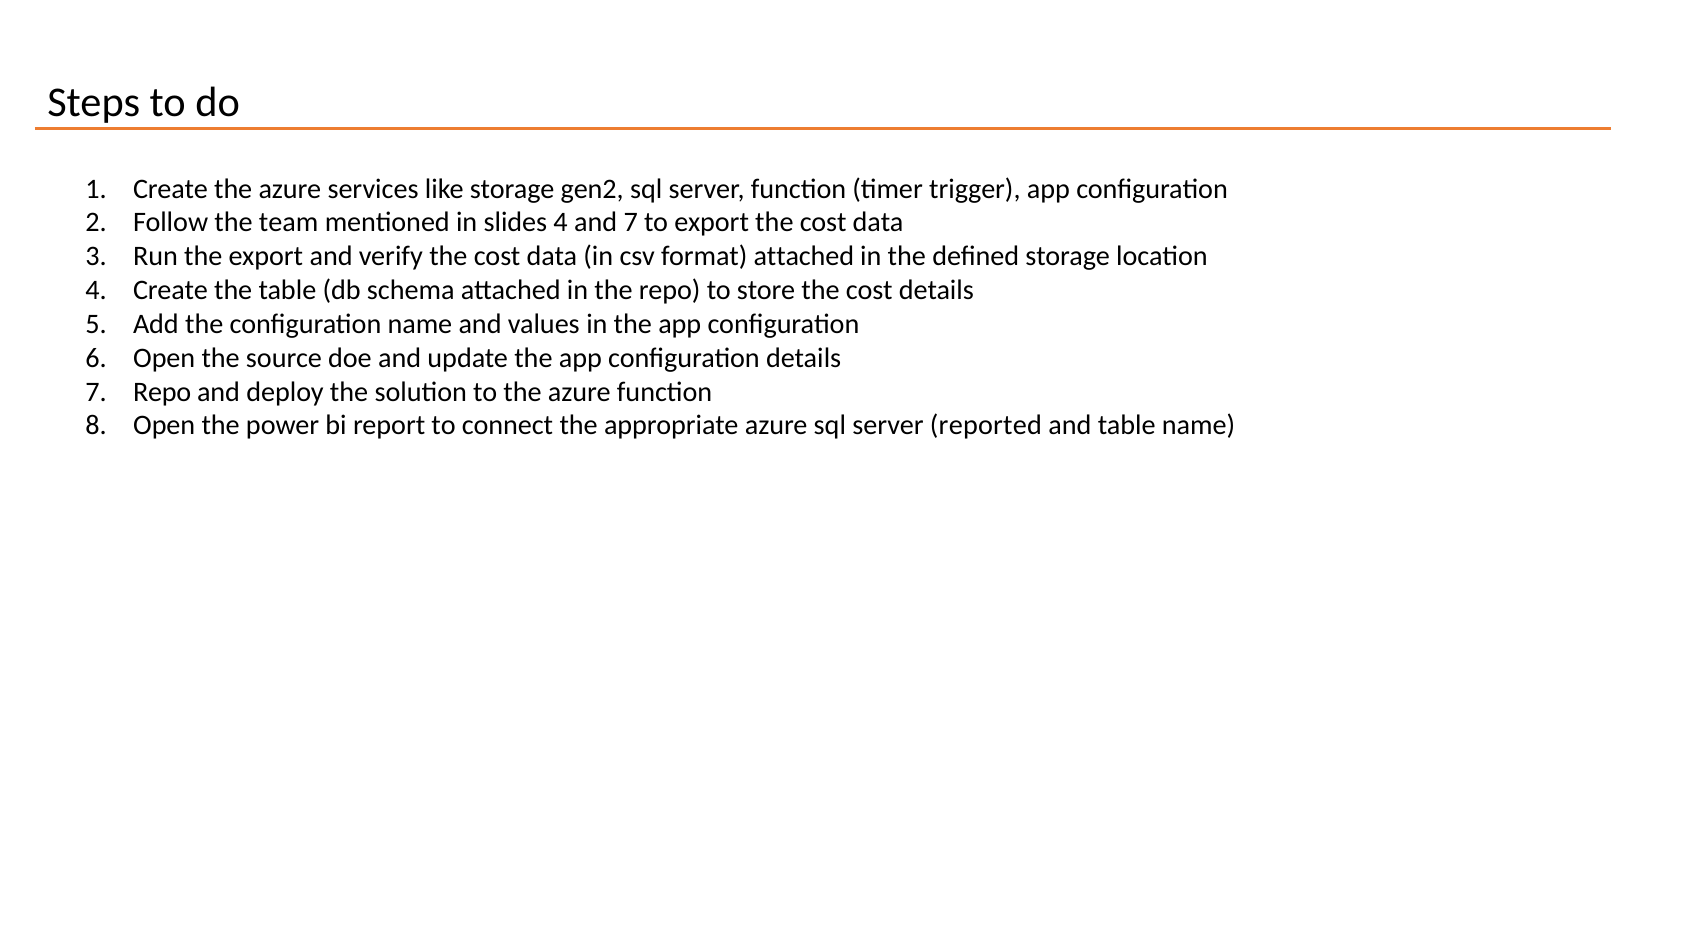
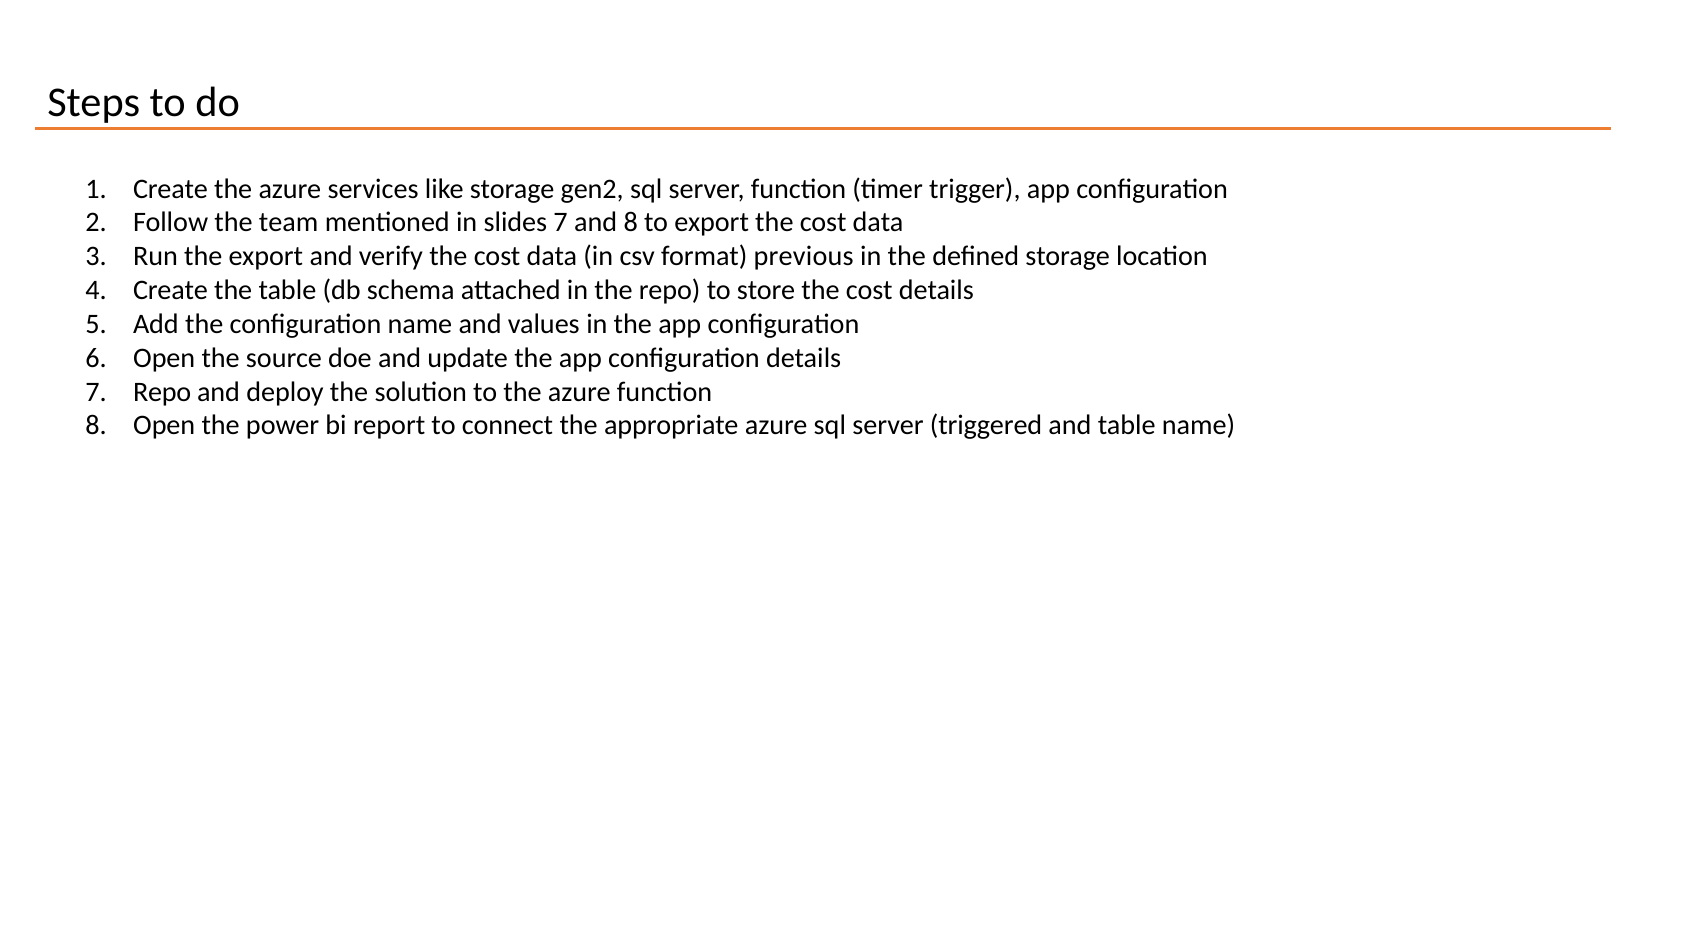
slides 4: 4 -> 7 (561, 223)
and 7: 7 -> 8 (631, 223)
format attached: attached -> previous (804, 256)
reported: reported -> triggered (986, 426)
